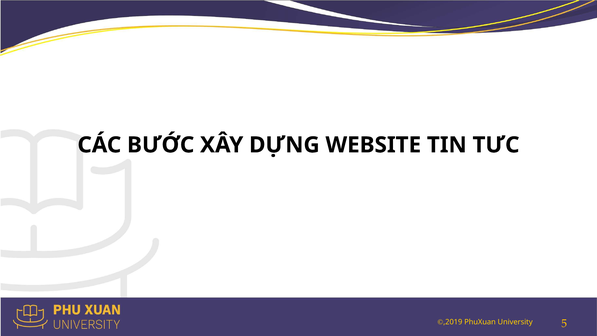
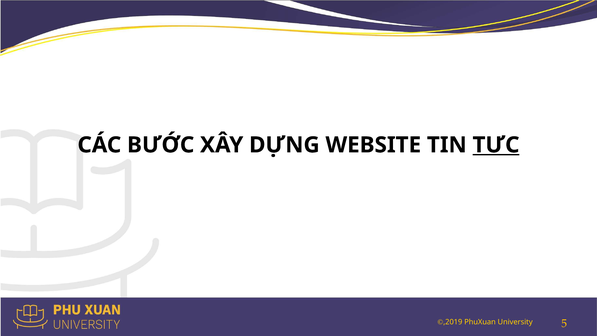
TƯC underline: none -> present (496, 145)
